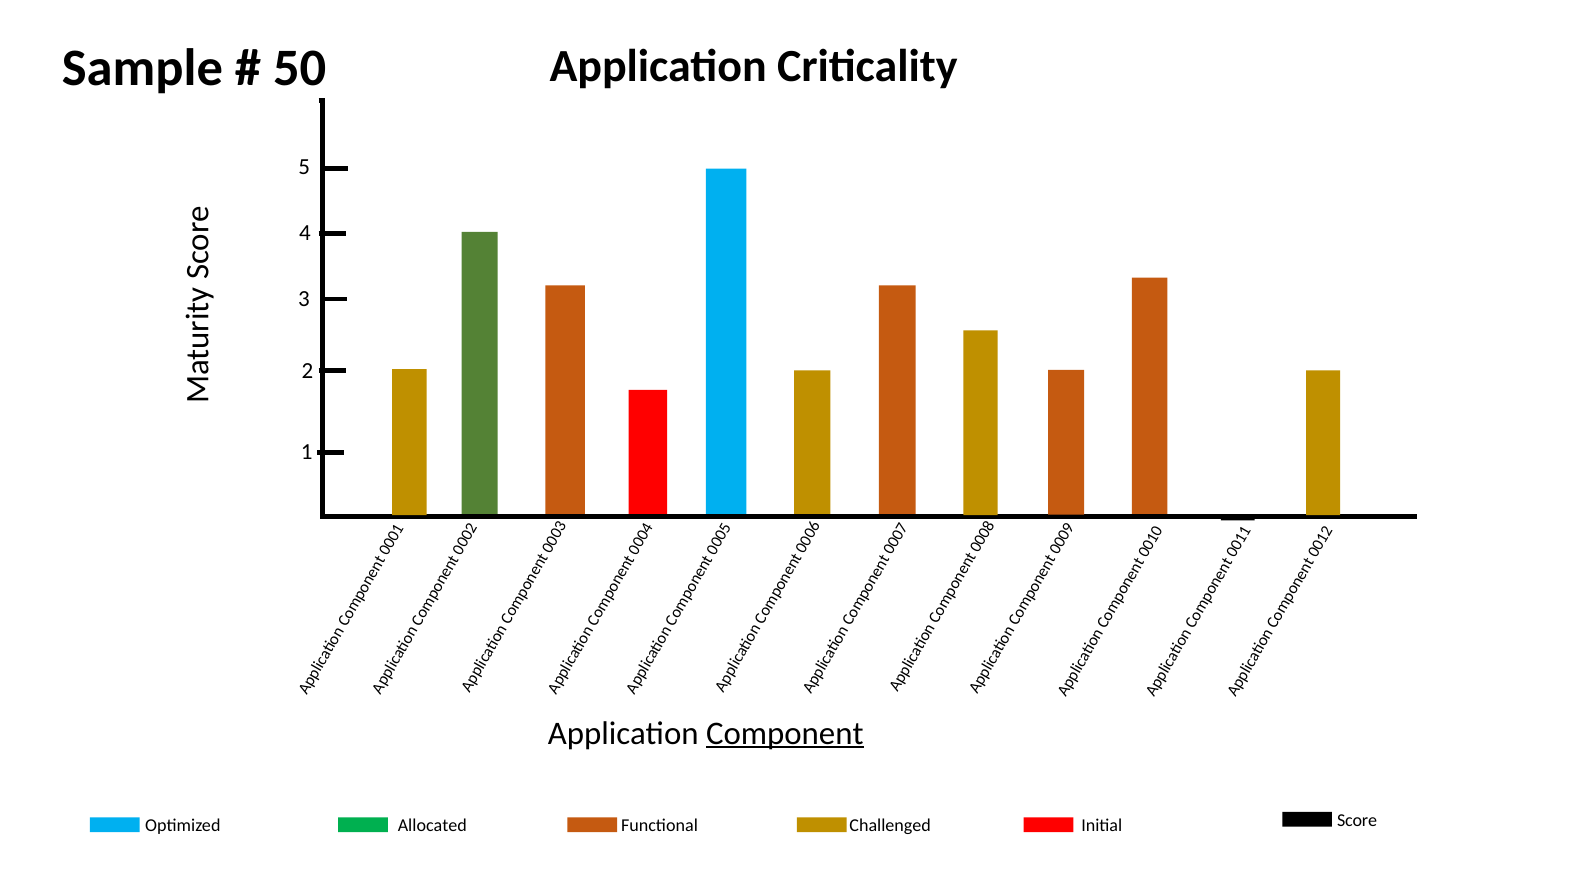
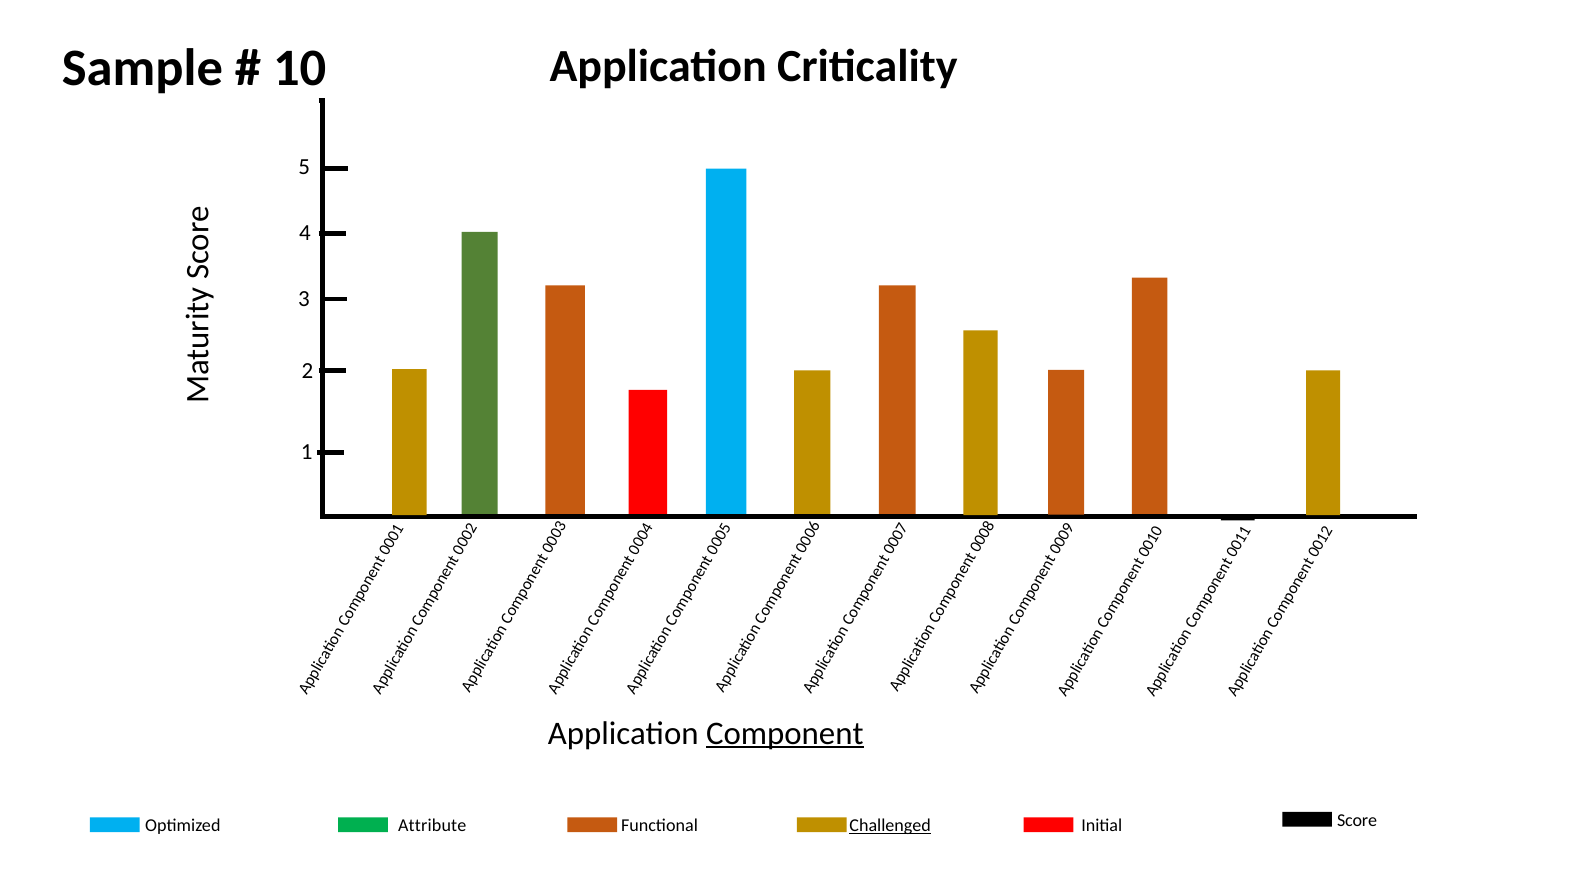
50: 50 -> 10 (300, 68)
Allocated: Allocated -> Attribute (432, 826)
Challenged underline: none -> present (890, 826)
